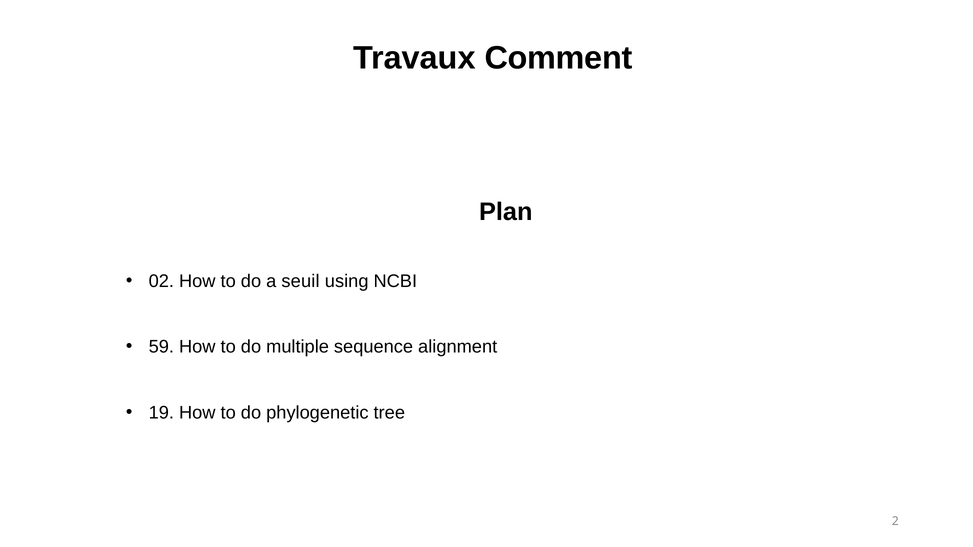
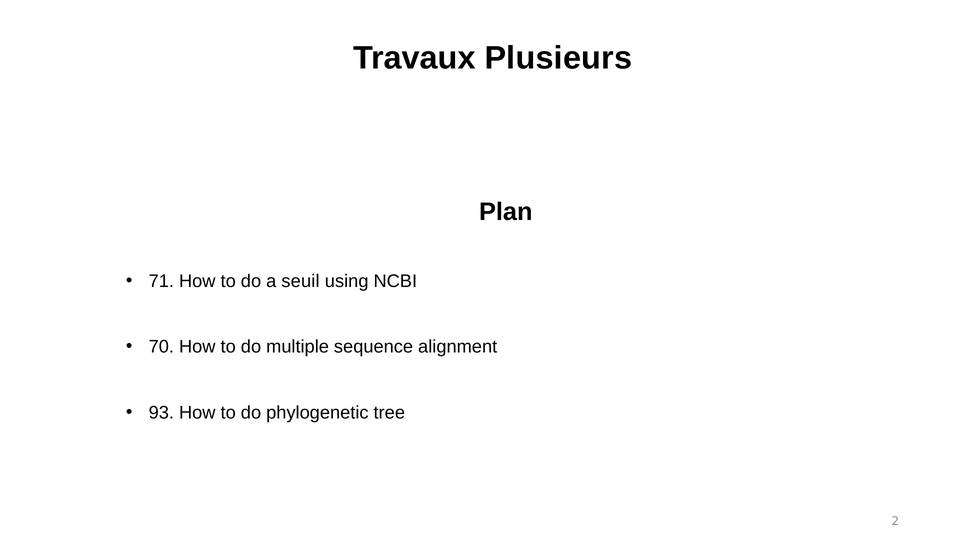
Comment: Comment -> Plusieurs (558, 58)
02: 02 -> 71 (161, 281)
59: 59 -> 70 (161, 347)
19: 19 -> 93 (161, 413)
